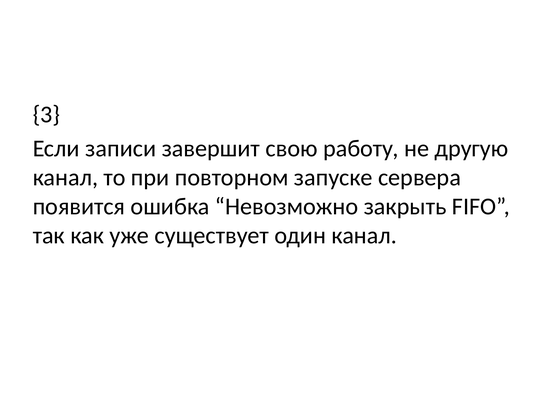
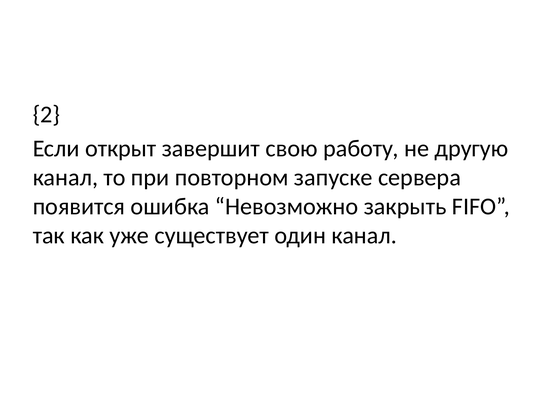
3: 3 -> 2 (46, 114)
записи: записи -> открыт (121, 148)
